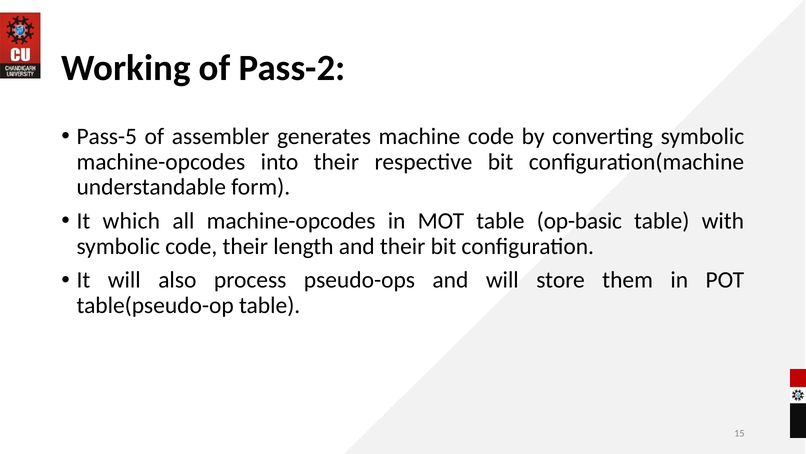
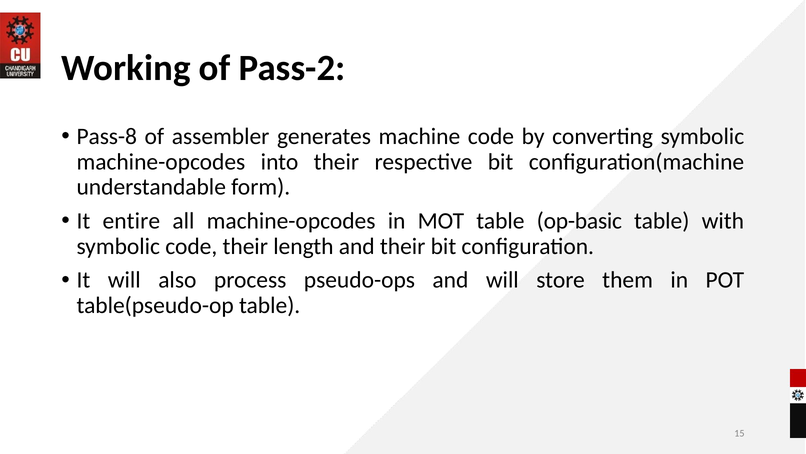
Pass-5: Pass-5 -> Pass-8 (107, 136)
which: which -> entire (131, 221)
